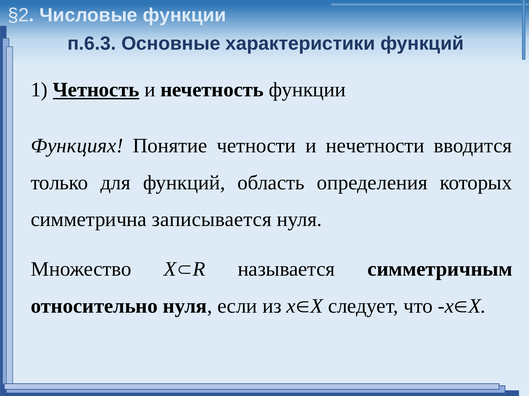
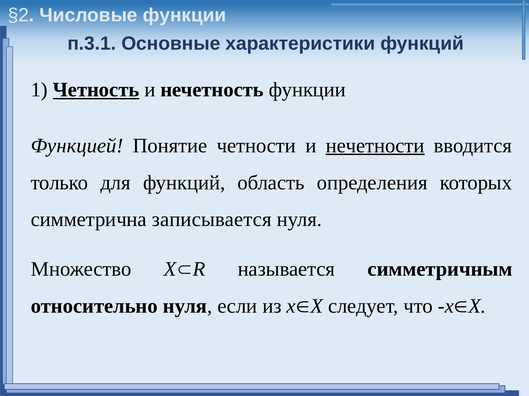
п.6.3: п.6.3 -> п.3.1 (92, 44)
Функциях: Функциях -> Функцией (77, 146)
нечетности underline: none -> present (375, 146)
